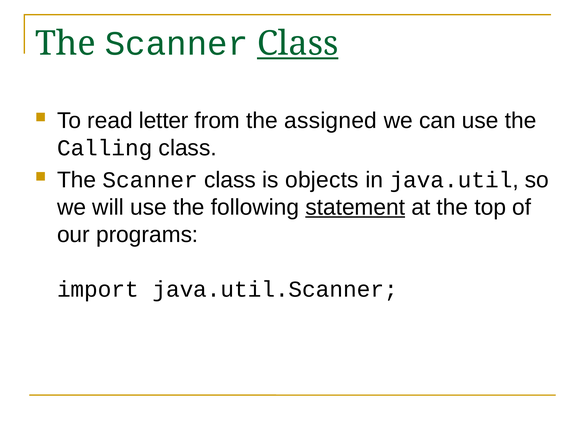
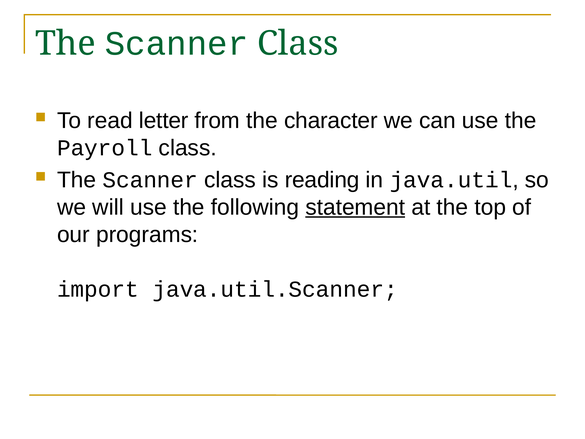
Class underline: present -> none (298, 44)
assigned: assigned -> character (331, 121)
Calling: Calling -> Payroll (105, 148)
objects: objects -> reading (322, 180)
